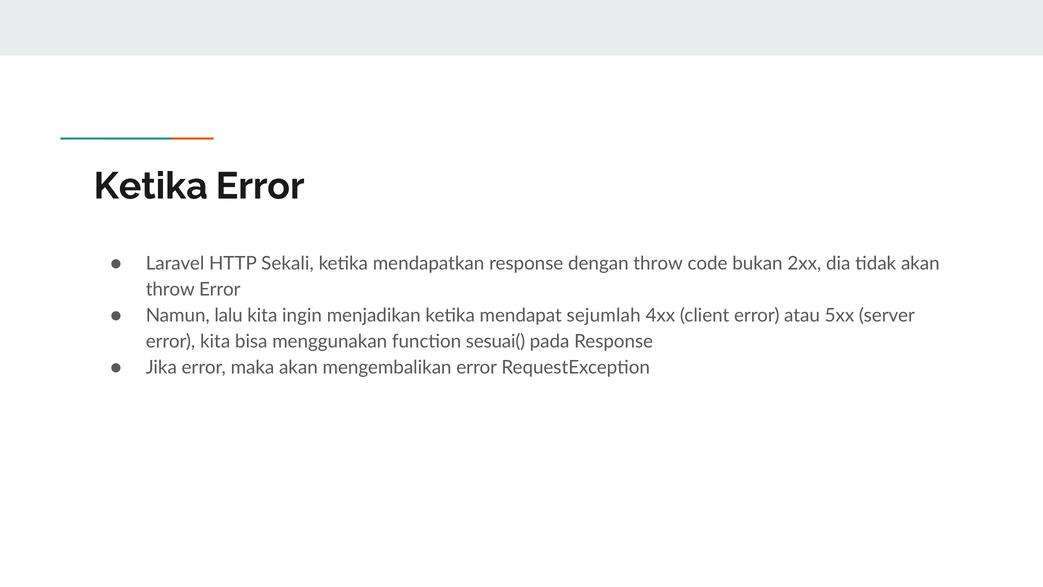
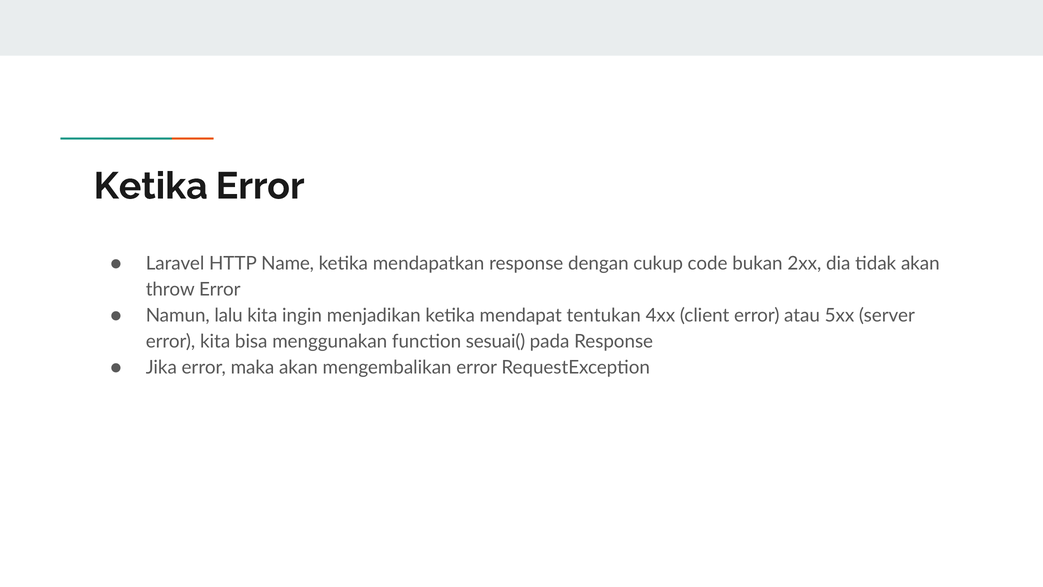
Sekali: Sekali -> Name (288, 264)
dengan throw: throw -> cukup (658, 264)
sejumlah: sejumlah -> tentukan (604, 316)
